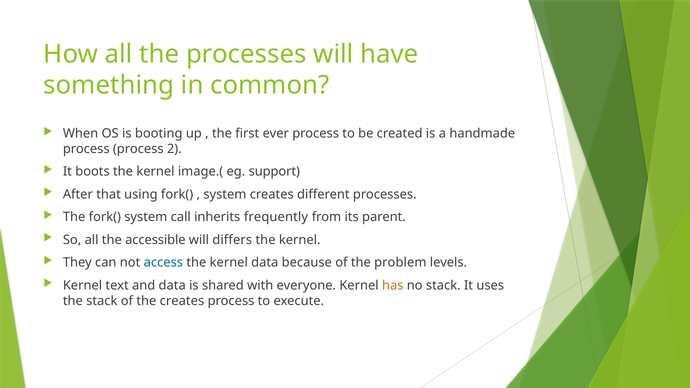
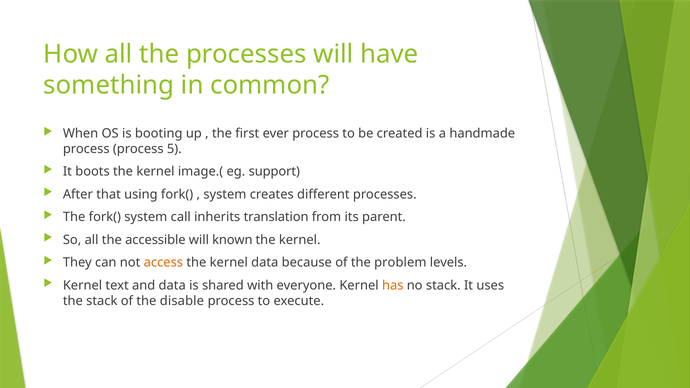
2: 2 -> 5 (174, 149)
frequently: frequently -> translation (276, 217)
differs: differs -> known (232, 240)
access colour: blue -> orange (163, 263)
the creates: creates -> disable (182, 301)
